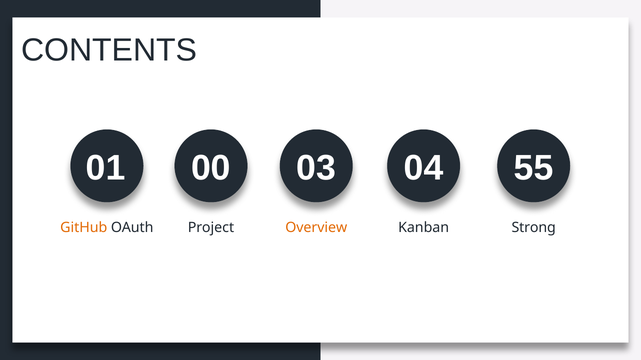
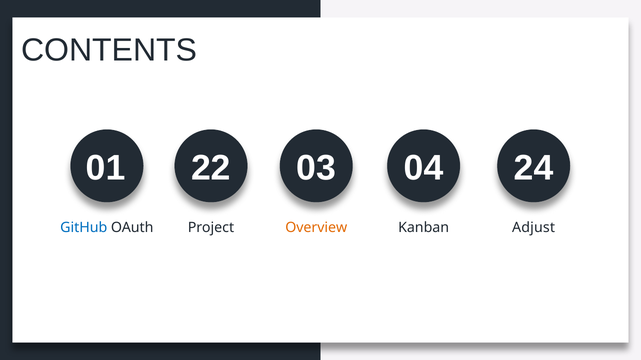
00: 00 -> 22 (211, 168)
55: 55 -> 24 (534, 168)
GitHub colour: orange -> blue (84, 228)
Strong: Strong -> Adjust (534, 228)
